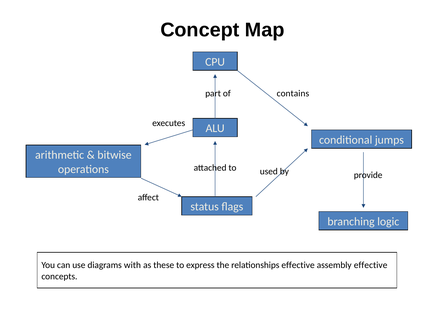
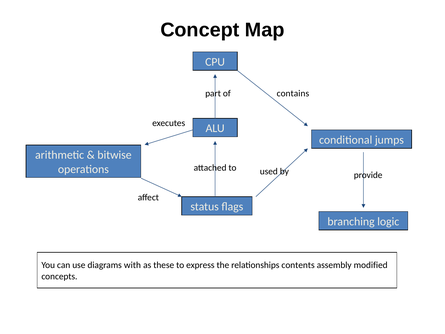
relationships effective: effective -> contents (298, 265)
assembly effective: effective -> modified (371, 265)
